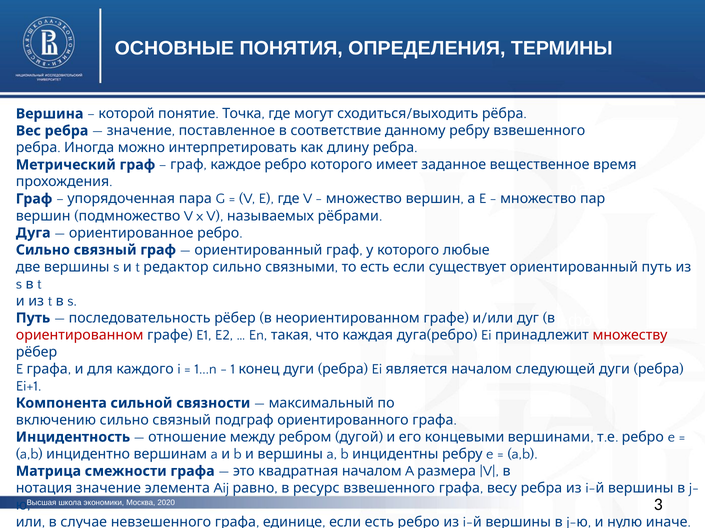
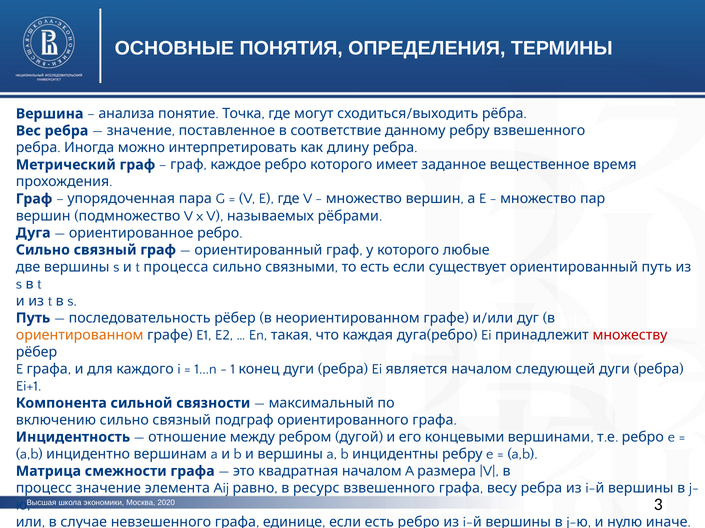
которой: которой -> анализа (126, 114)
редактор: редактор -> процесса (176, 267)
ориентированном colour: red -> orange (80, 335)
нотация: нотация -> процесс (44, 489)
